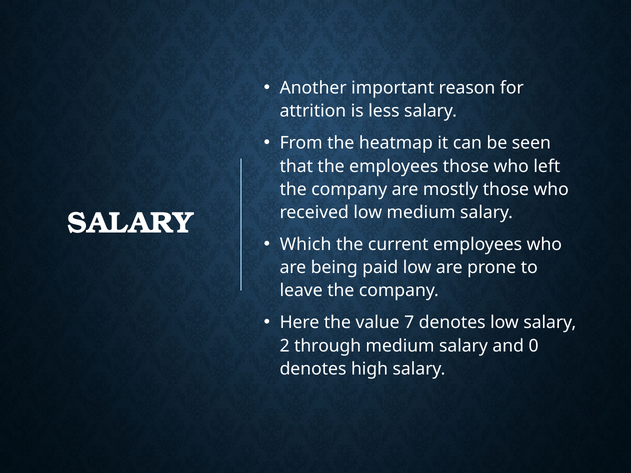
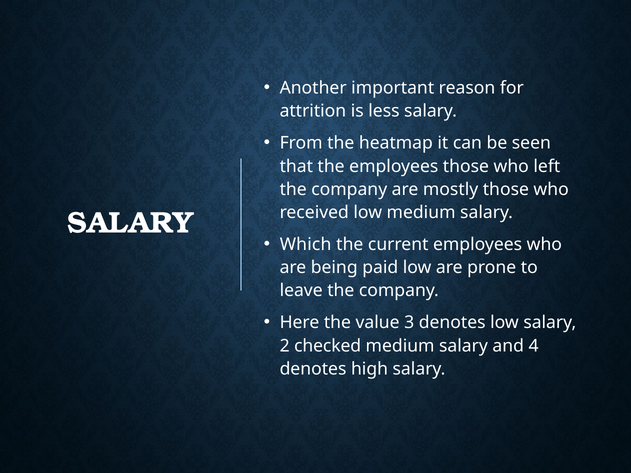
7: 7 -> 3 (409, 323)
through: through -> checked (328, 346)
0: 0 -> 4 (534, 346)
